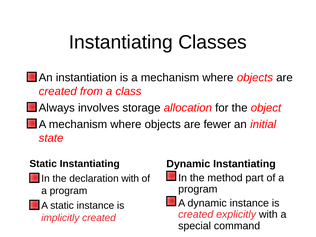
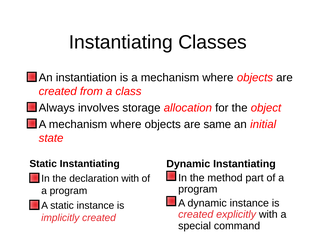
fewer: fewer -> same (217, 124)
